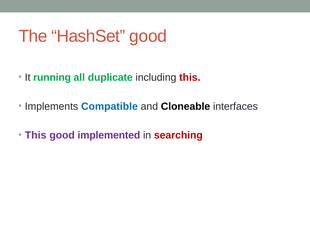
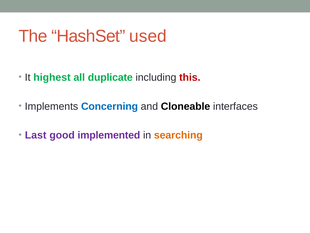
HashSet good: good -> used (148, 36)
running: running -> highest (52, 77)
Compatible: Compatible -> Concerning (110, 106)
This: This -> Last (36, 135)
searching colour: red -> orange (178, 135)
